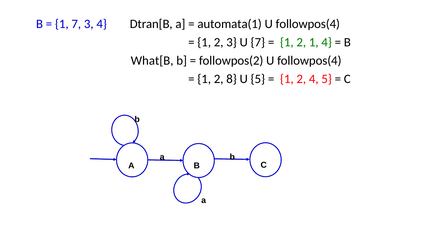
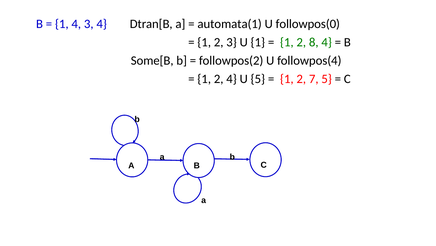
1 7: 7 -> 4 (76, 24)
followpos(4: followpos(4 -> followpos(0 (308, 24)
U 7: 7 -> 1 (258, 42)
2 1: 1 -> 8 (314, 42)
What[B: What[B -> Some[B (152, 60)
2 8: 8 -> 4 (232, 79)
2 4: 4 -> 7 (314, 79)
